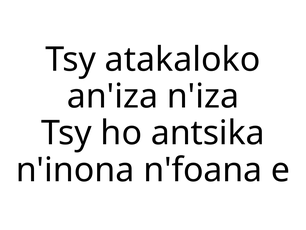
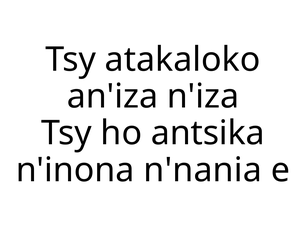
n'foana: n'foana -> n'nania (203, 170)
